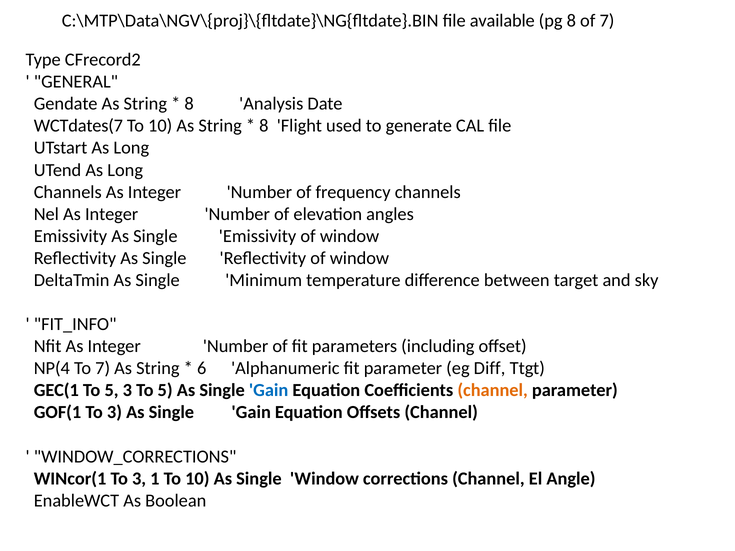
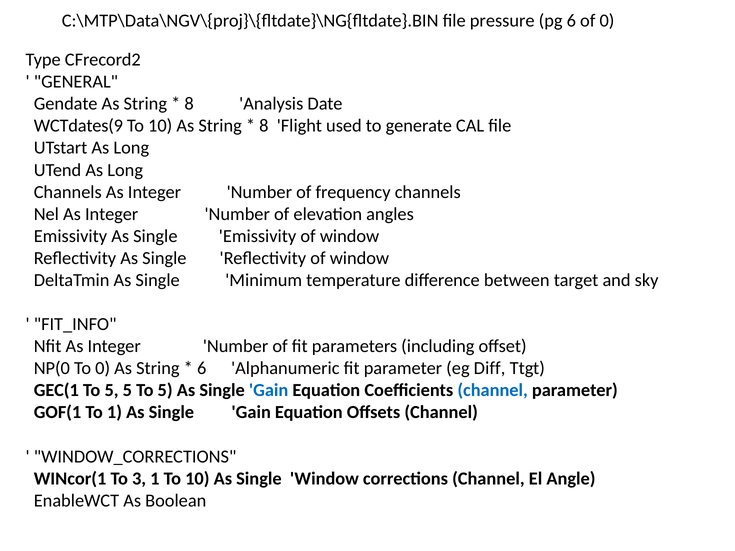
available: available -> pressure (502, 21)
pg 8: 8 -> 6 (571, 21)
of 7: 7 -> 0 (607, 21)
WCTdates(7: WCTdates(7 -> WCTdates(9 (78, 126)
NP(4: NP(4 -> NP(0 (52, 368)
To 7: 7 -> 0 (103, 368)
5 3: 3 -> 5 (127, 391)
channel colour: orange -> blue (493, 391)
GOF(1 To 3: 3 -> 1 (114, 413)
